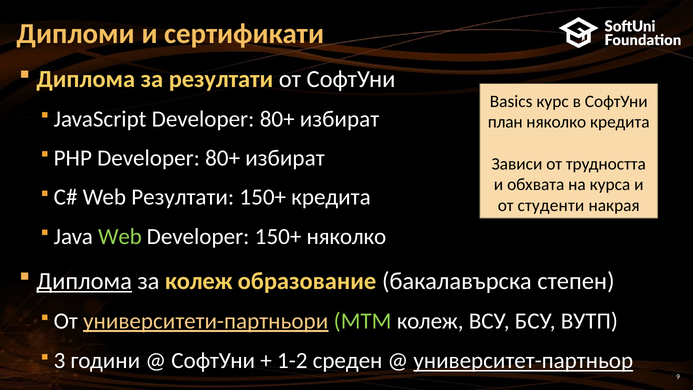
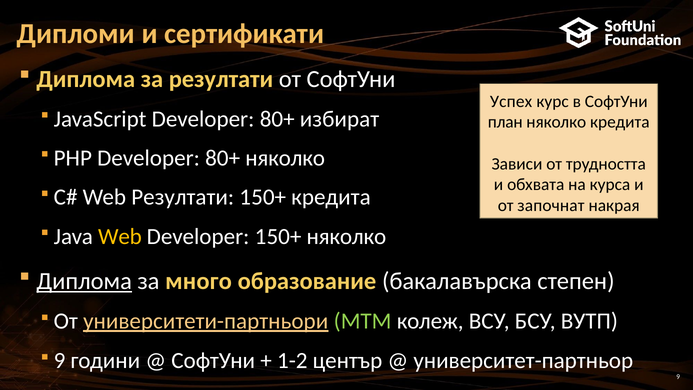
Basics: Basics -> Успех (511, 101)
PHP Developer 80+ избират: избират -> няколко (285, 158)
студенти: студенти -> започнат (551, 205)
Web colour: light green -> yellow (120, 236)
за колеж: колеж -> много (199, 281)
3: 3 -> 9 (60, 361)
среден: среден -> център (348, 361)
университет-партньор underline: present -> none (523, 361)
